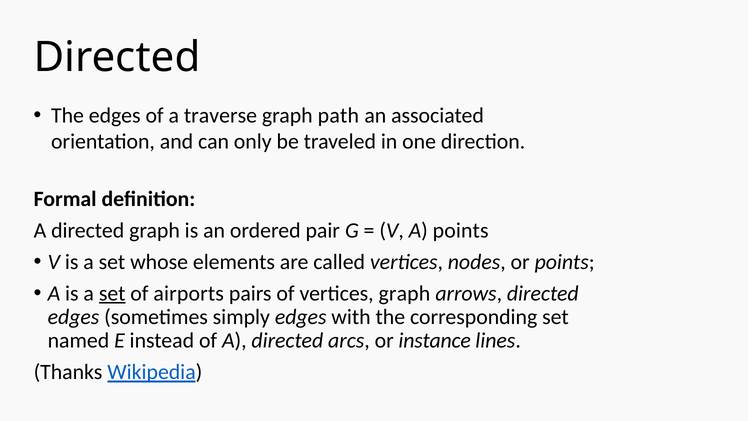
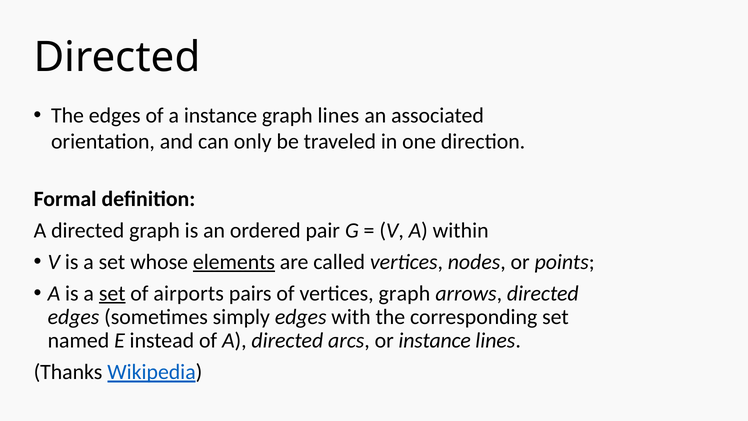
a traverse: traverse -> instance (221, 116)
graph path: path -> lines (338, 116)
A points: points -> within (461, 230)
elements underline: none -> present (234, 262)
